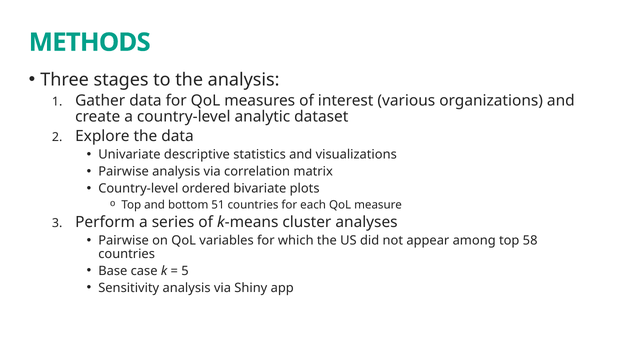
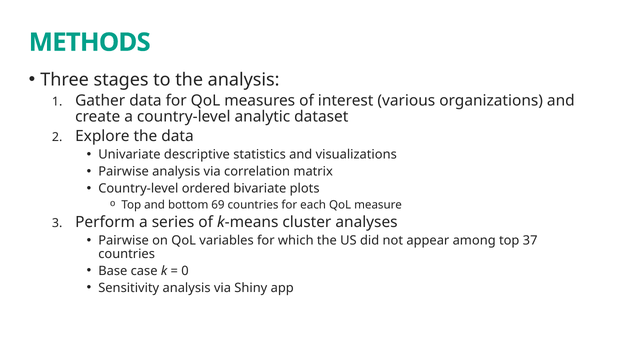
51: 51 -> 69 (218, 205)
58: 58 -> 37 (530, 241)
5: 5 -> 0 (185, 271)
